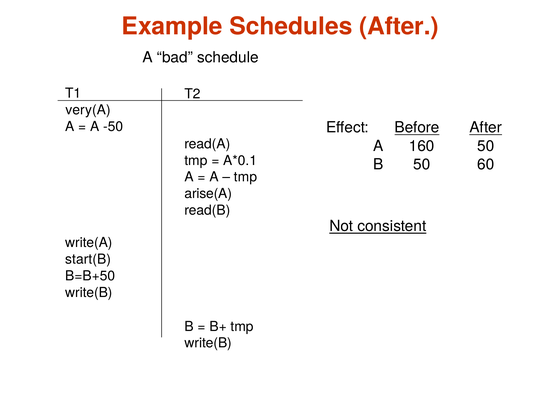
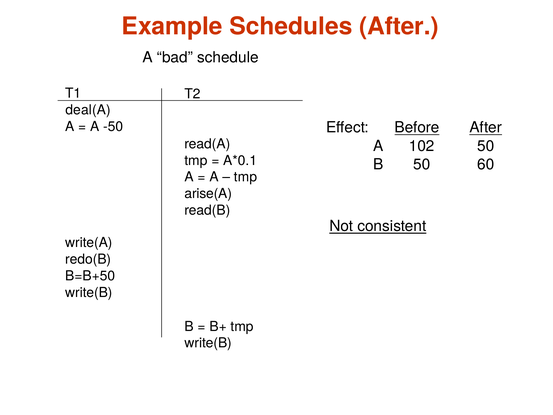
very(A: very(A -> deal(A (88, 110)
160: 160 -> 102 (422, 146)
start(B: start(B -> redo(B (88, 259)
